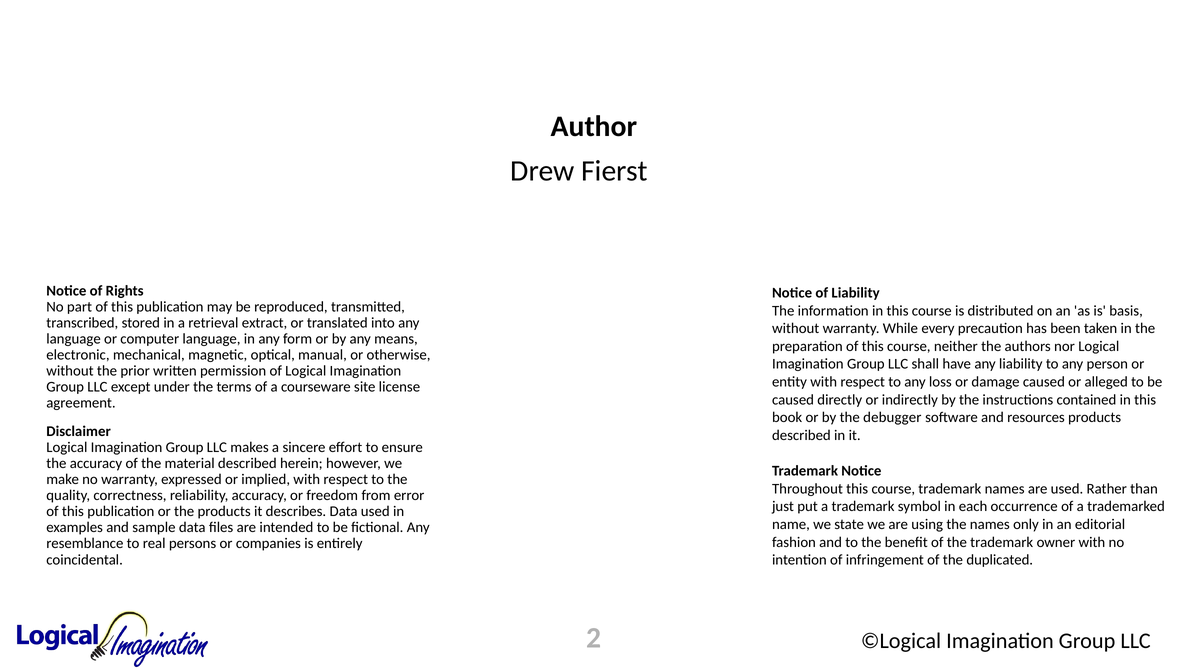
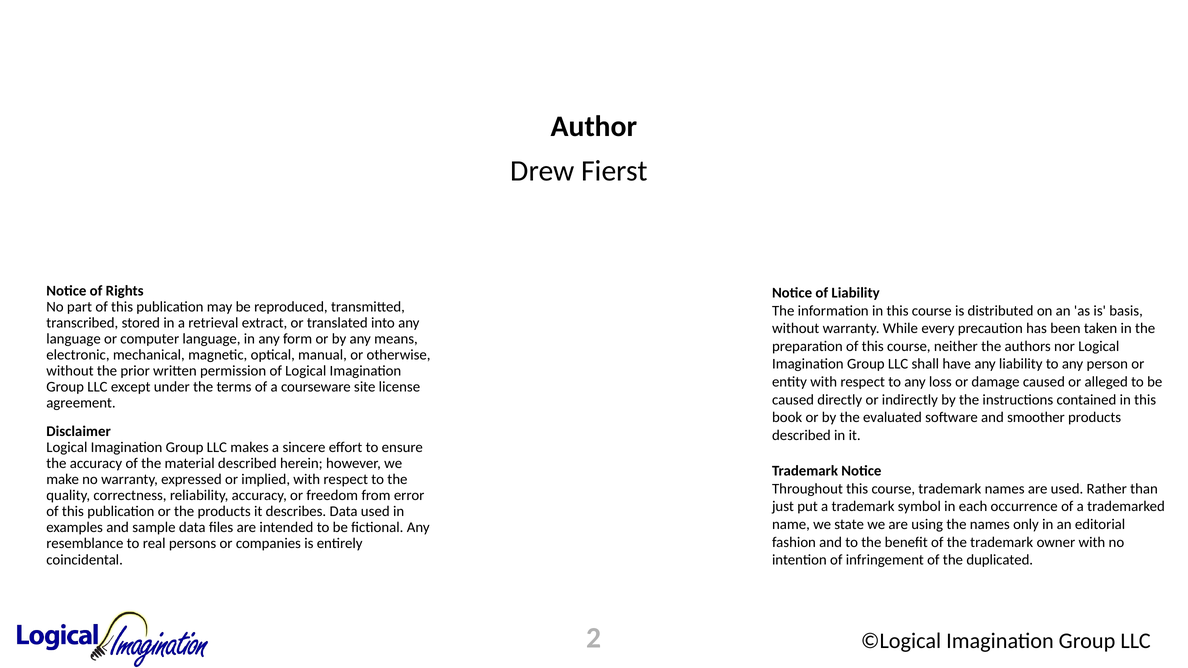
debugger: debugger -> evaluated (892, 418)
resources: resources -> smoother (1036, 418)
